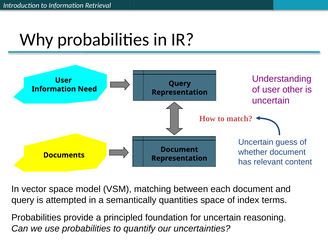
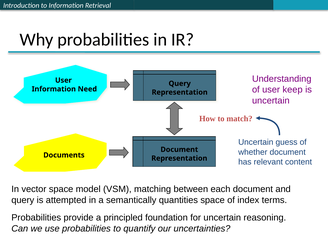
other: other -> keep (293, 90)
